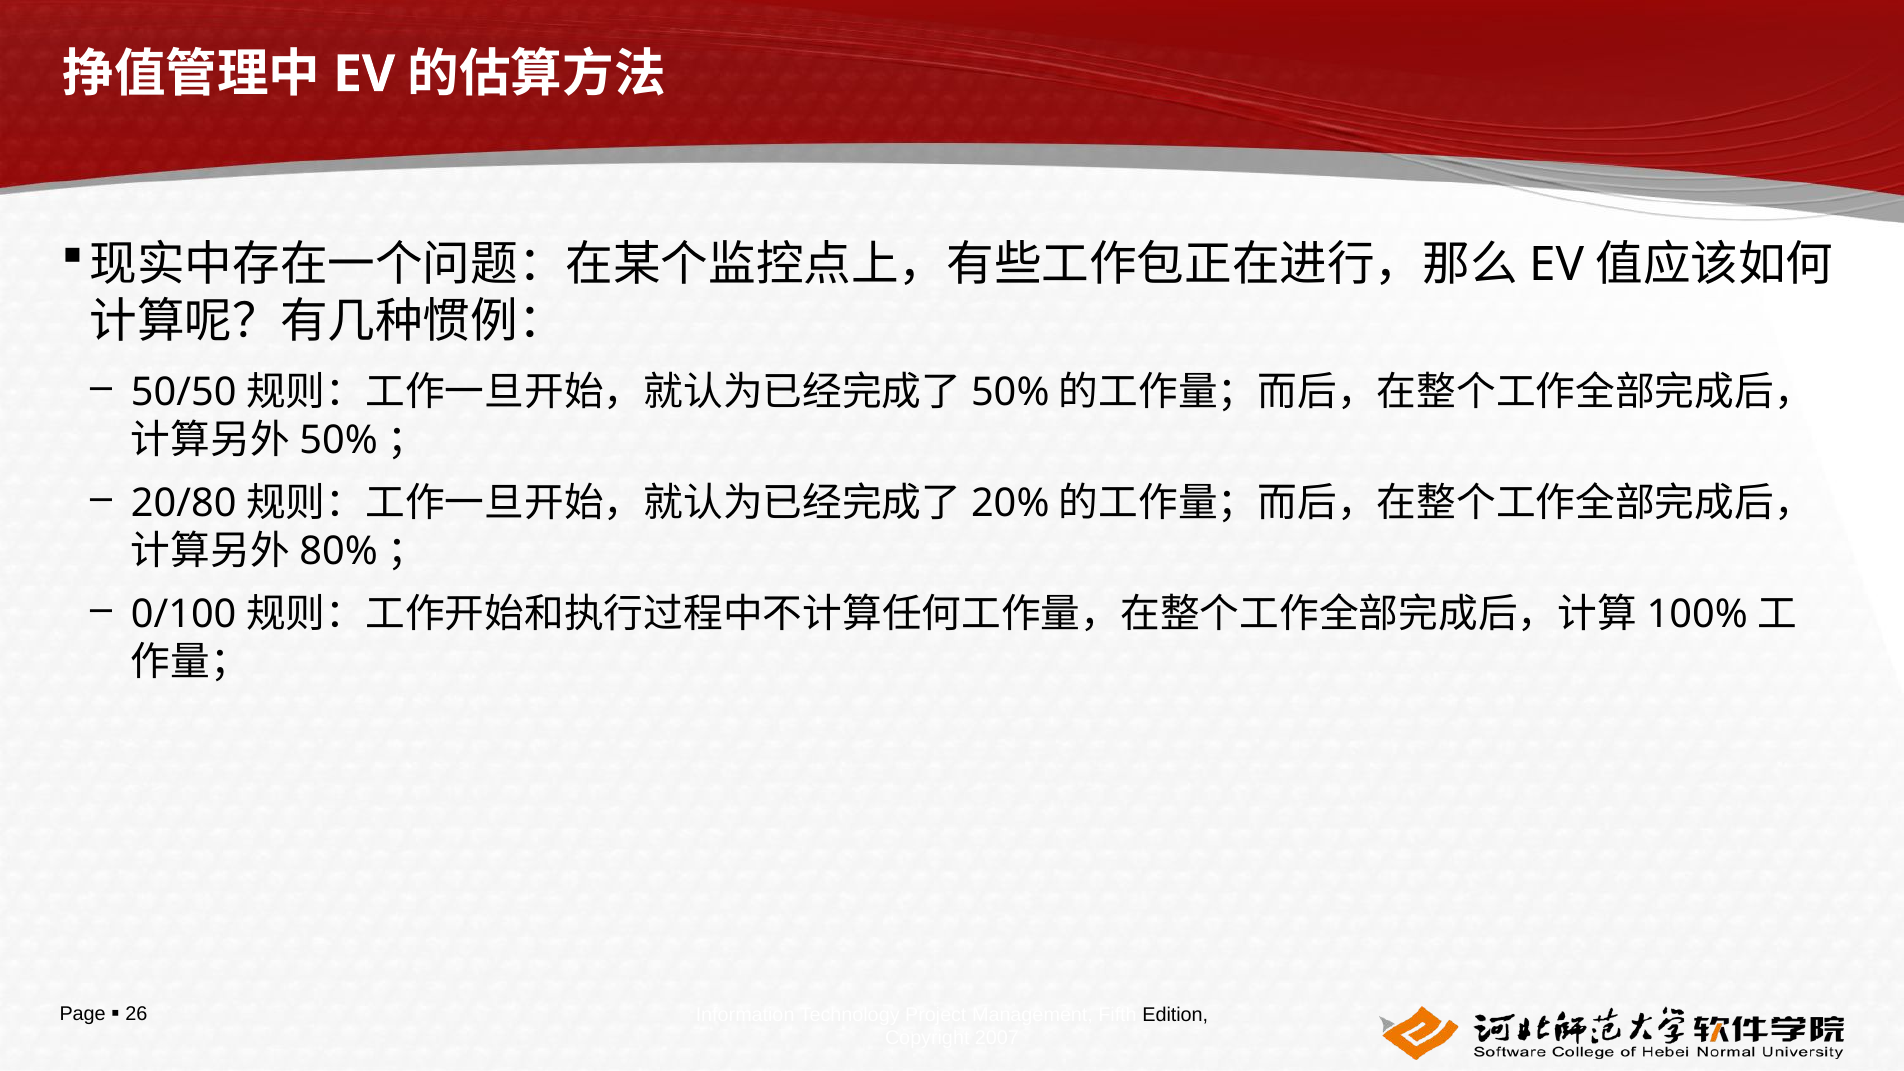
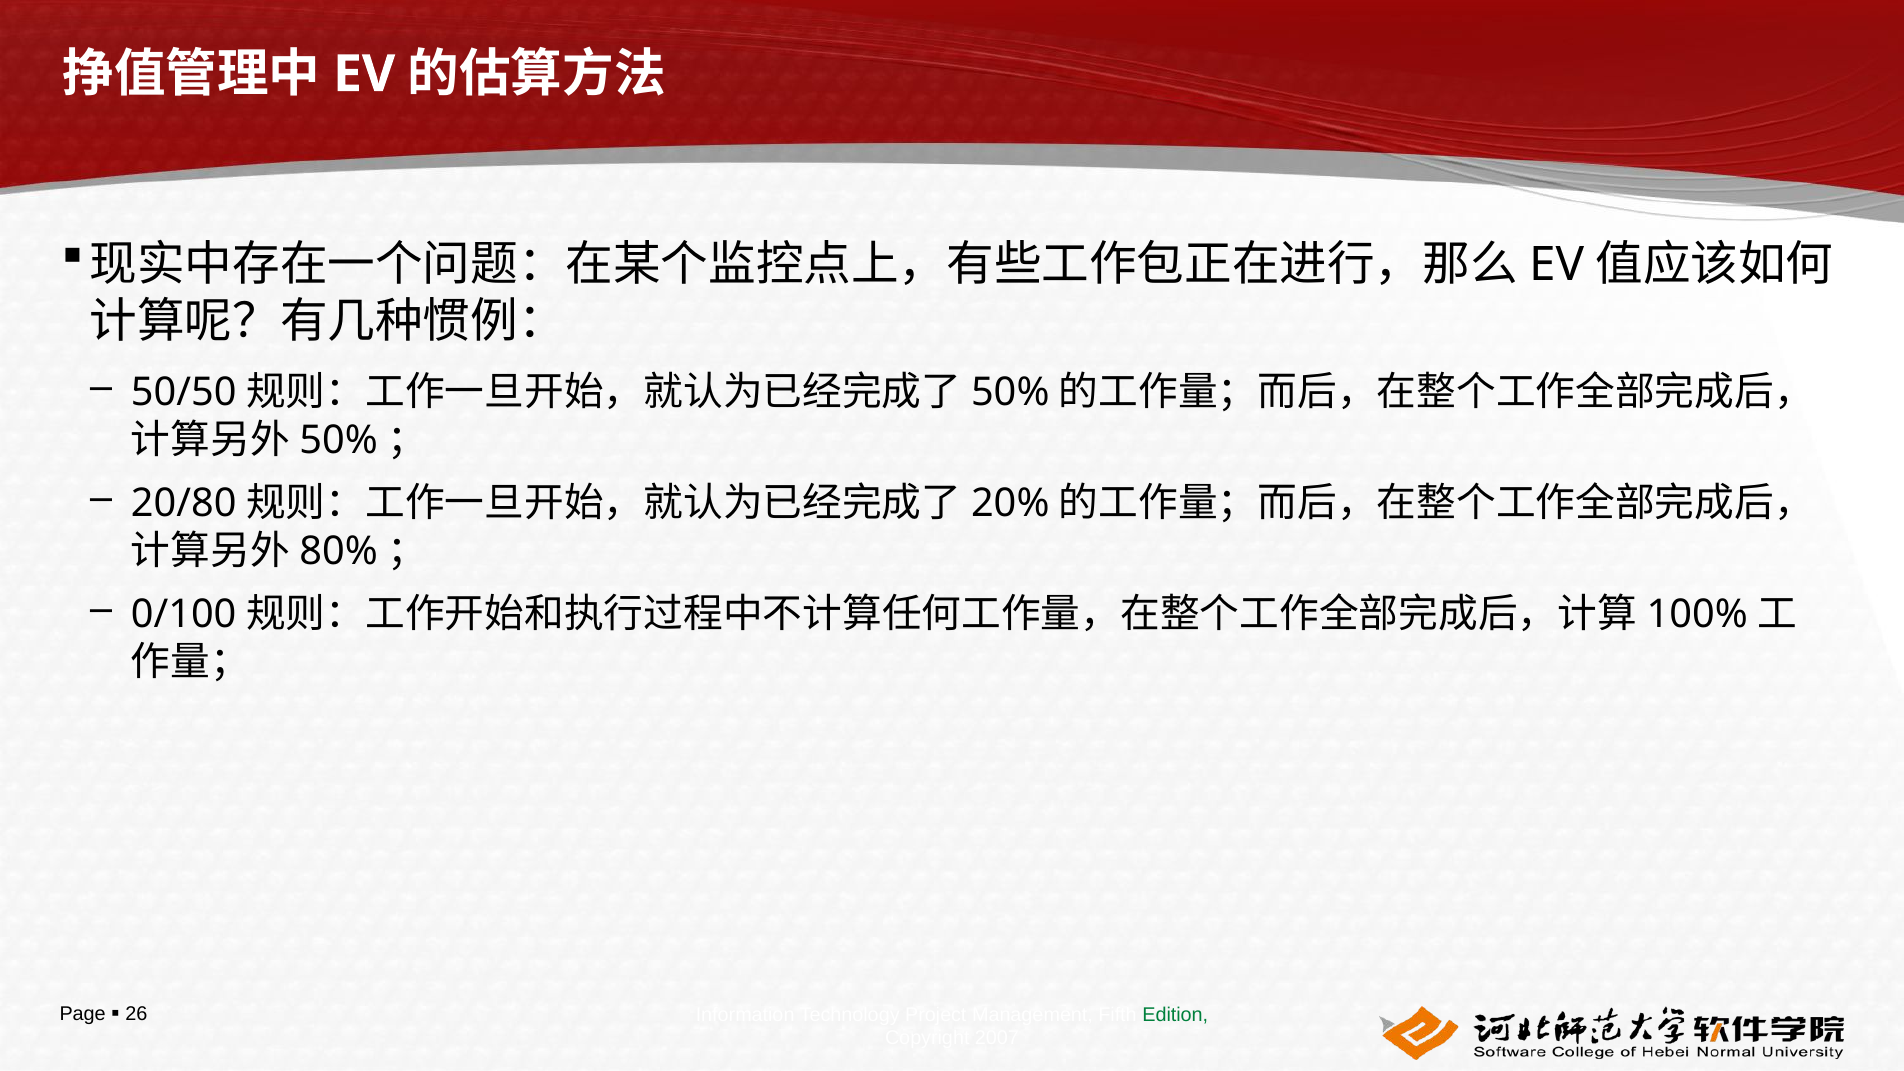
Edition colour: black -> green (1175, 1015)
